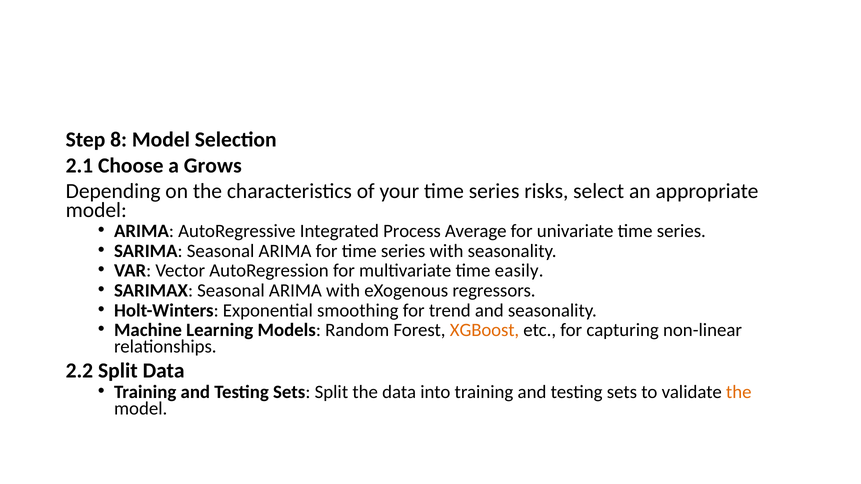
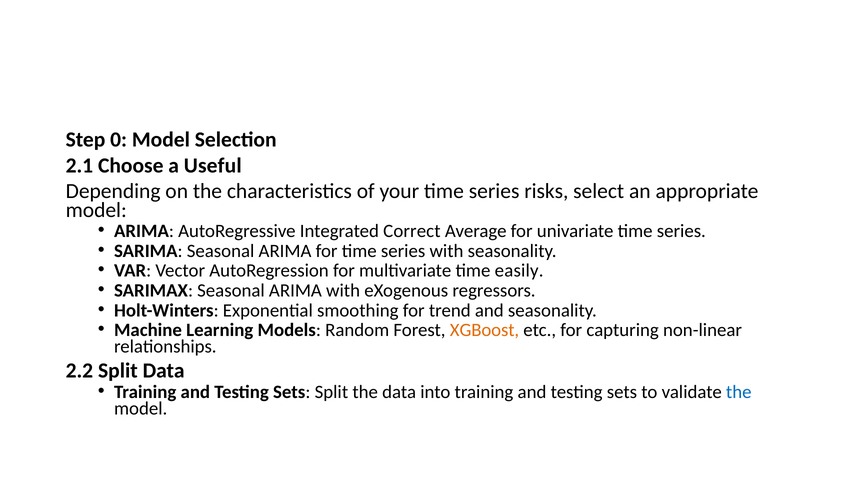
8: 8 -> 0 (119, 140)
Grows: Grows -> Useful (213, 166)
Process: Process -> Correct (412, 231)
the colour: orange -> blue (739, 392)
